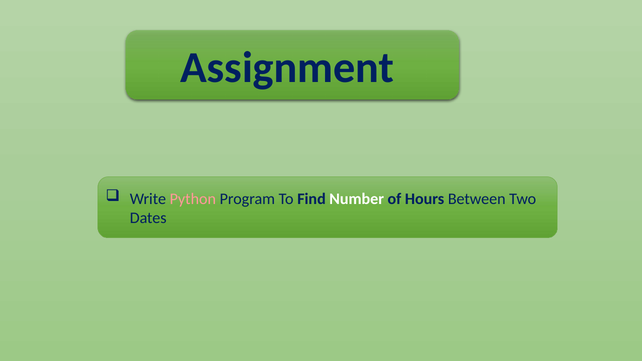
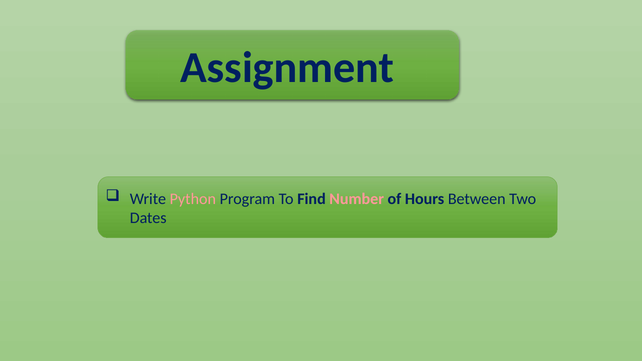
Number colour: white -> pink (357, 199)
